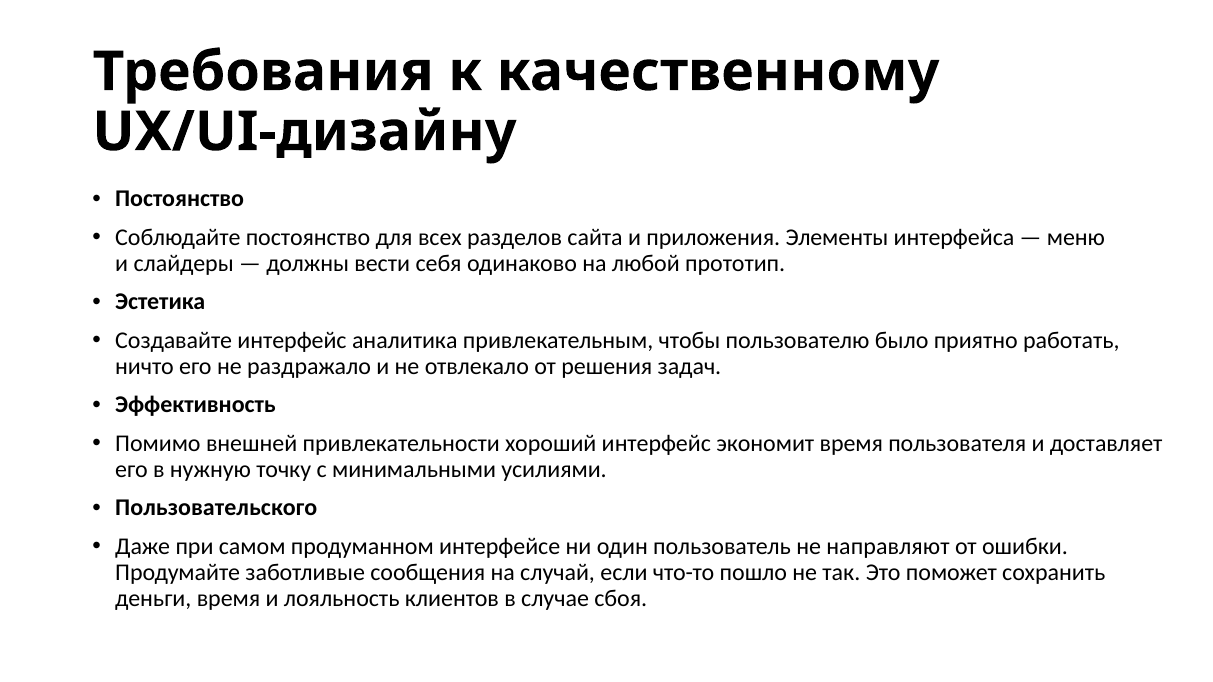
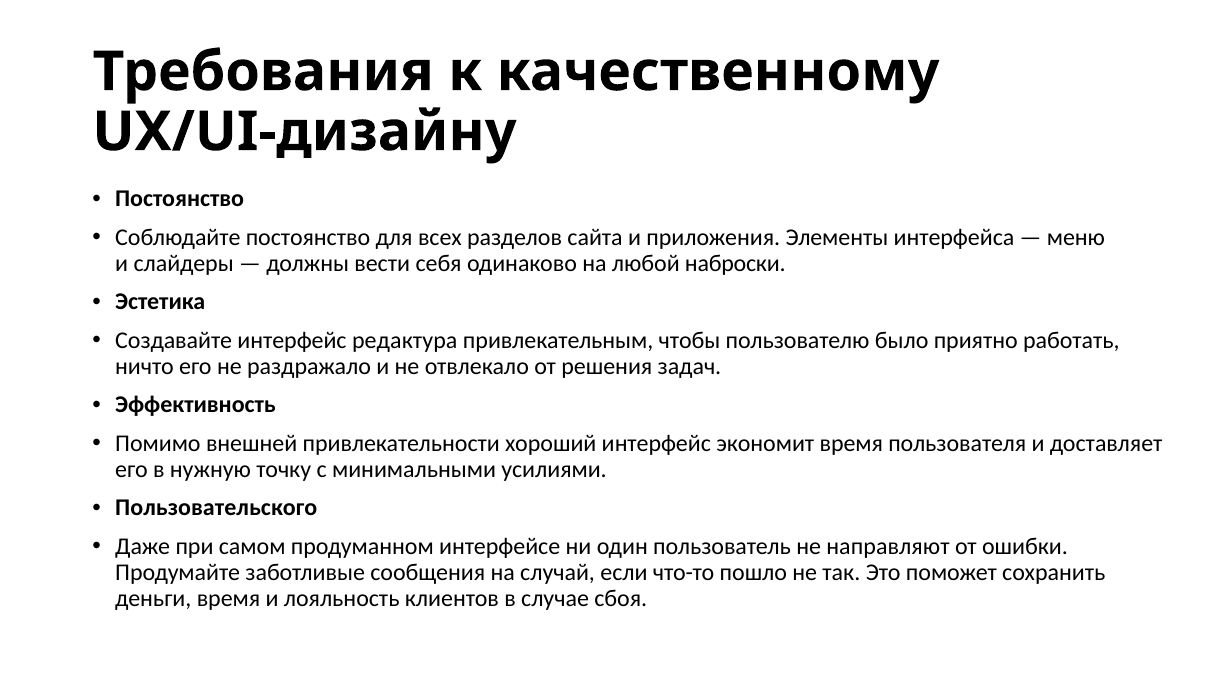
прототип: прототип -> наброски (735, 263)
аналитика: аналитика -> редактура (405, 341)
